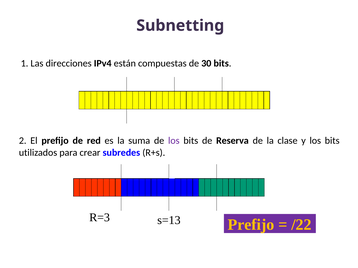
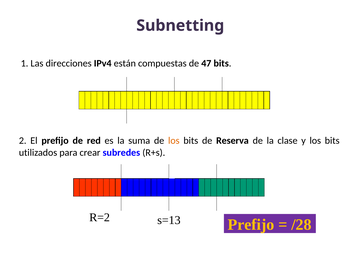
30: 30 -> 47 (206, 64)
los colour: purple -> orange (174, 141)
R=3: R=3 -> R=2 (100, 218)
/22: /22 -> /28 (301, 225)
